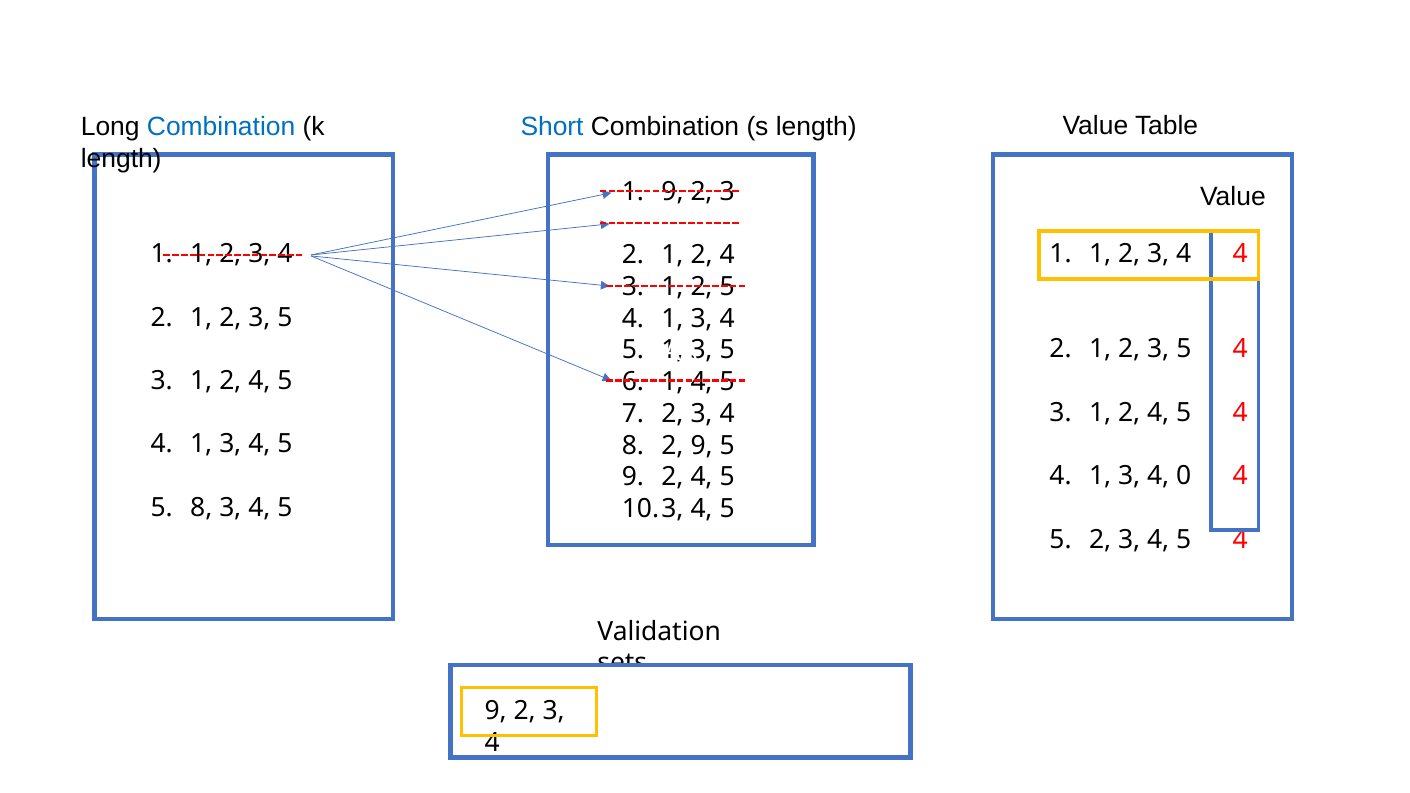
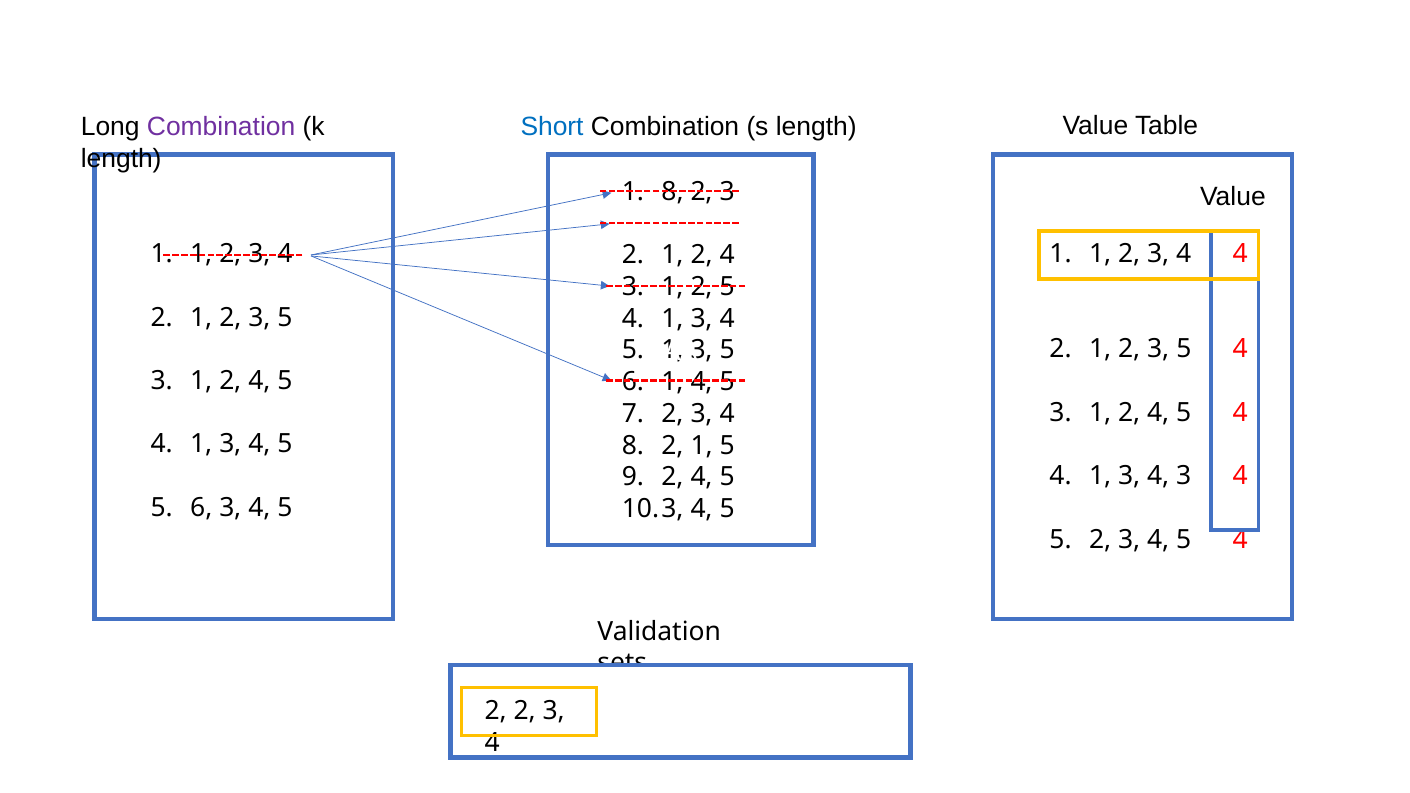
Combination colour: blue -> purple (221, 127)
1 9: 9 -> 8 (673, 192)
9: 9 -> 1 (702, 445)
3 4 0: 0 -> 3 (1184, 476)
8: 8 -> 6 (201, 508)
9: 9 -> 2 (496, 711)
